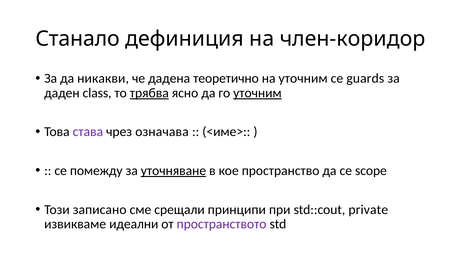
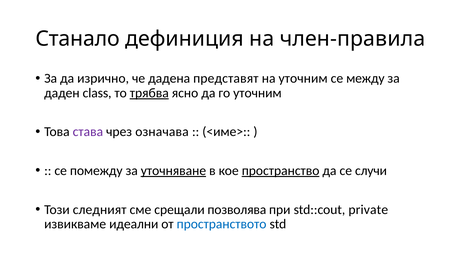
член-коридор: член-коридор -> член-правила (352, 39)
никакви: никакви -> изрично (103, 79)
теоретично: теоретично -> представят (226, 79)
guards: guards -> между (365, 79)
уточним underline: present -> none (257, 93)
пространство underline: none -> present (281, 171)
scope: scope -> случи (371, 171)
записано: записано -> следният (100, 210)
принципи: принципи -> позволява (237, 210)
пространството colour: purple -> blue (222, 225)
